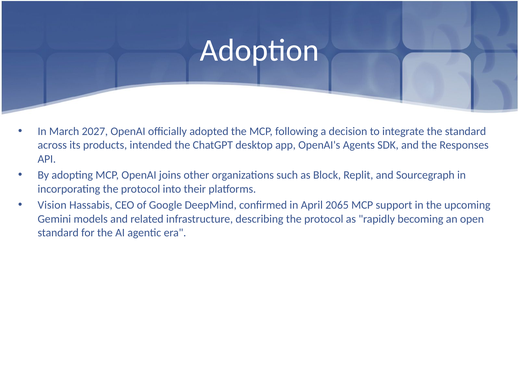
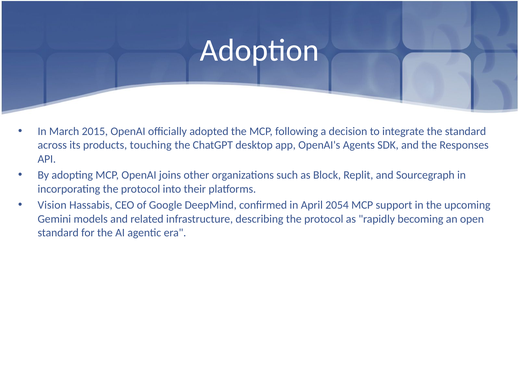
2027: 2027 -> 2015 (95, 131)
intended: intended -> touching (151, 145)
2065: 2065 -> 2054 (337, 205)
